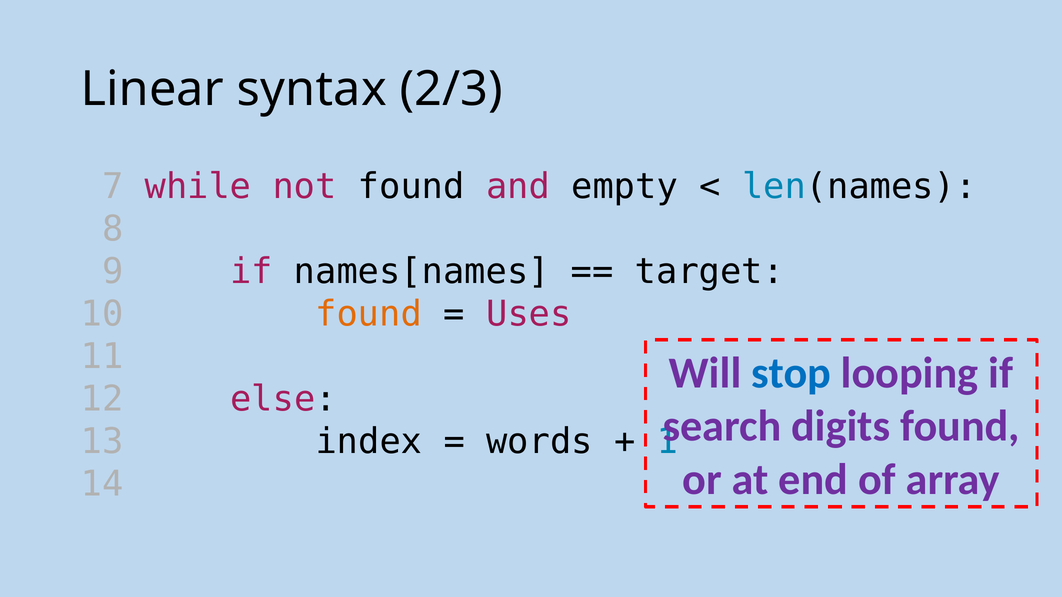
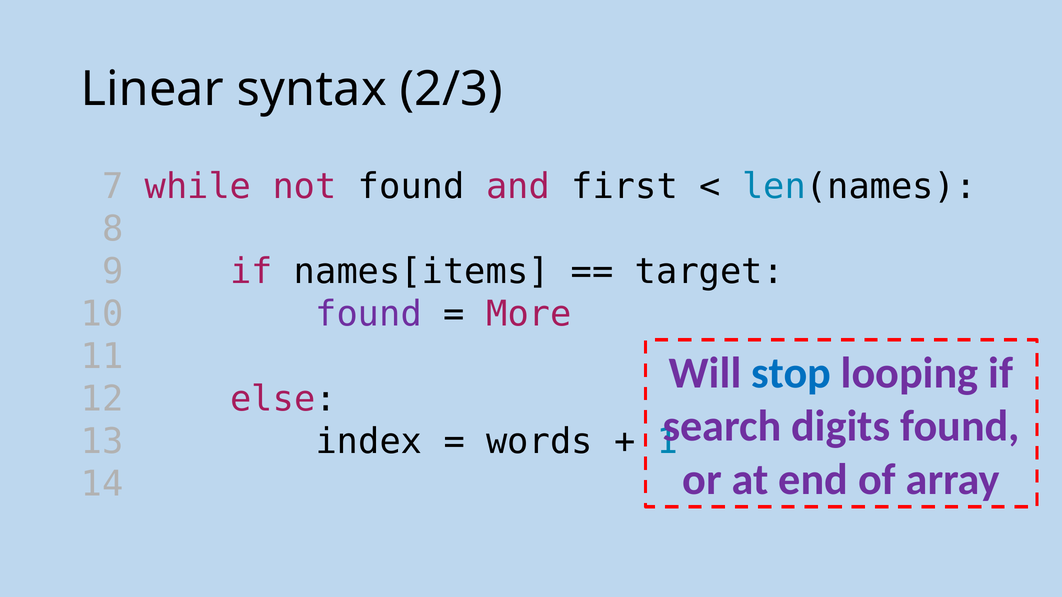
empty: empty -> first (625, 187)
names[names: names[names -> names[items (422, 272)
found colour: orange -> purple (369, 314)
Uses: Uses -> More (529, 314)
